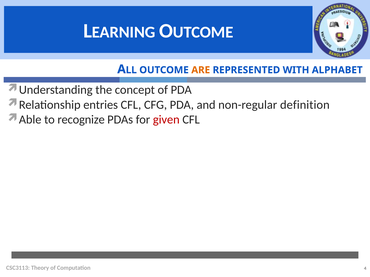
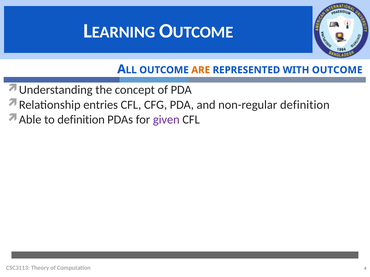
WITH ALPHABET: ALPHABET -> OUTCOME (337, 70)
to recognize: recognize -> definition (81, 120)
given colour: red -> purple (166, 120)
